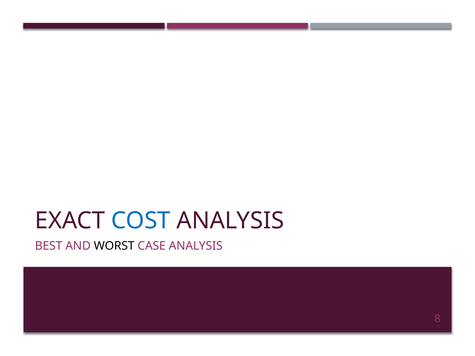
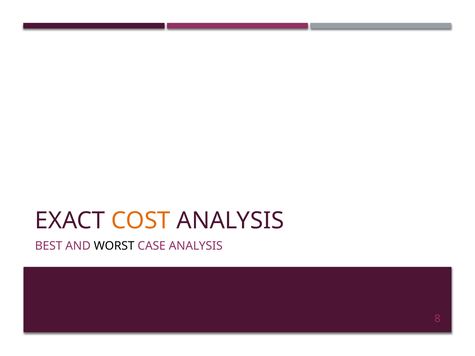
COST colour: blue -> orange (141, 221)
